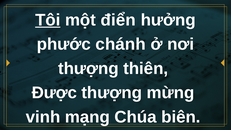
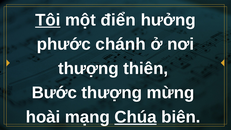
Được: Được -> Bước (54, 93)
vinh: vinh -> hoài (43, 117)
Chúa underline: none -> present (136, 117)
